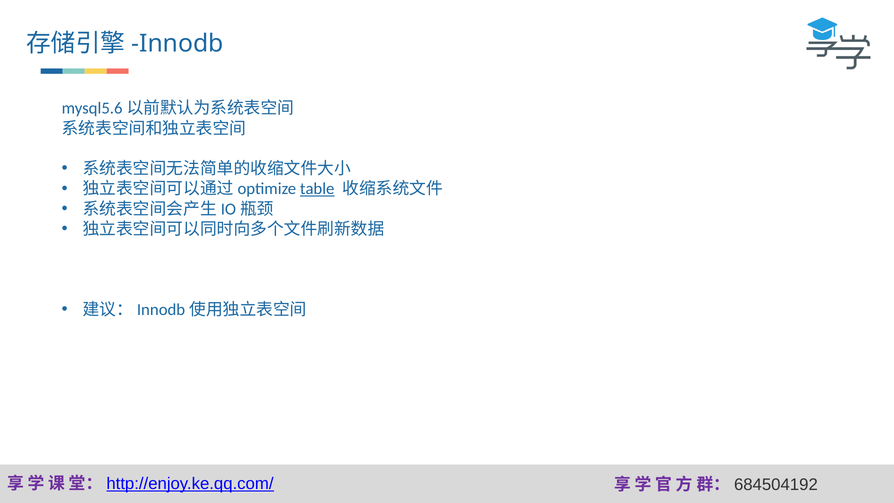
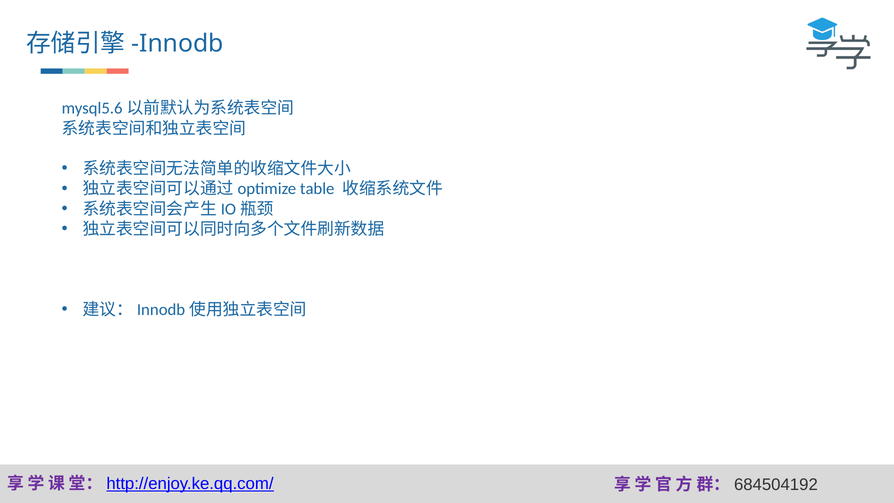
table underline: present -> none (317, 189)
